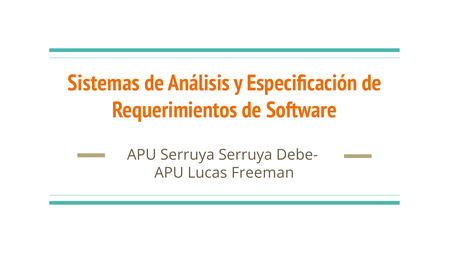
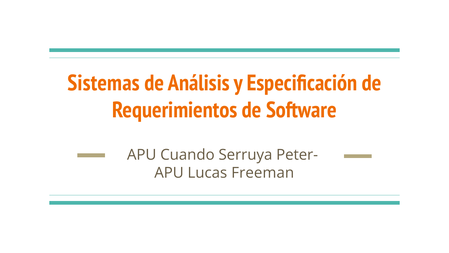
APU Serruya: Serruya -> Cuando (187, 154)
Debe-: Debe- -> Peter- (297, 154)
